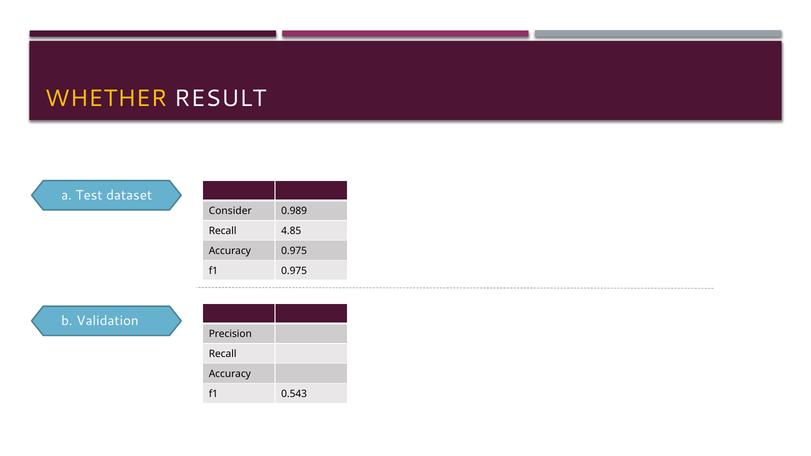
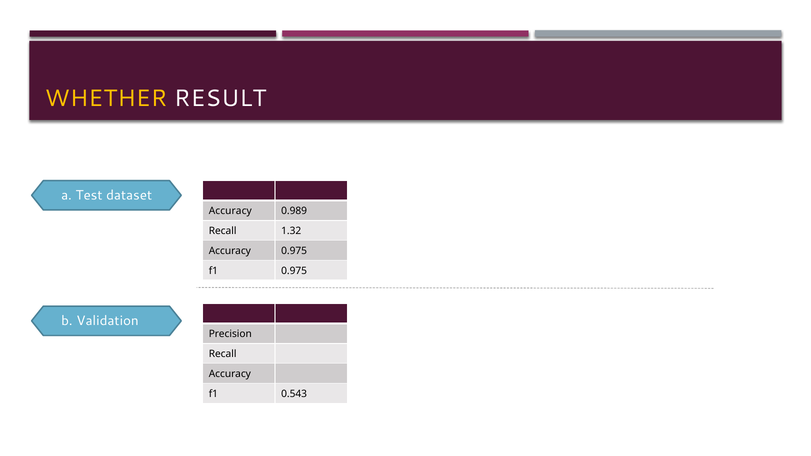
Consider: Consider -> Accuracy (230, 211)
4.85: 4.85 -> 1.32 (291, 231)
